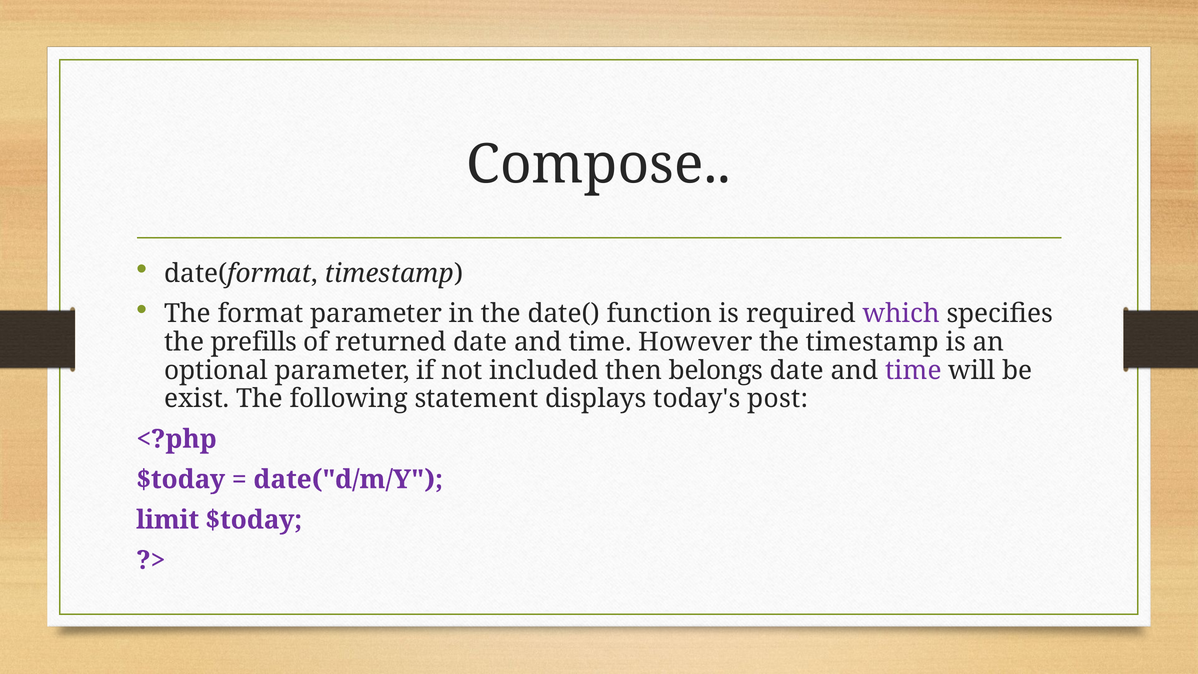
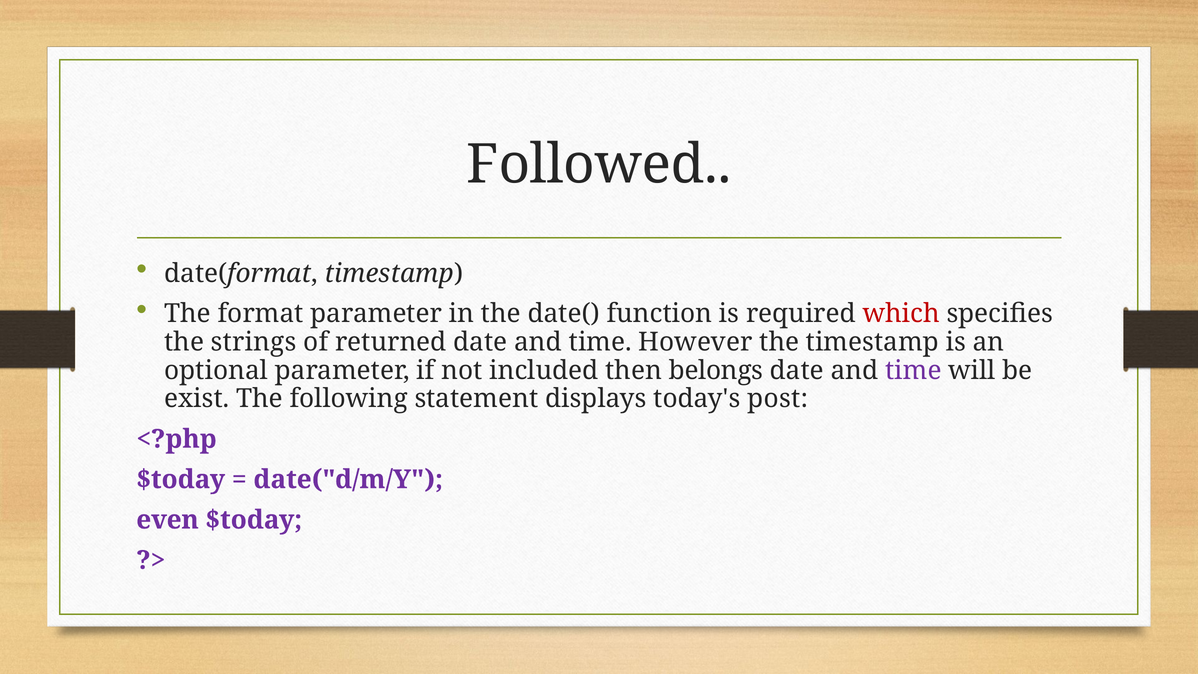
Compose: Compose -> Followed (599, 164)
which colour: purple -> red (901, 314)
prefills: prefills -> strings (254, 342)
limit: limit -> even (168, 520)
